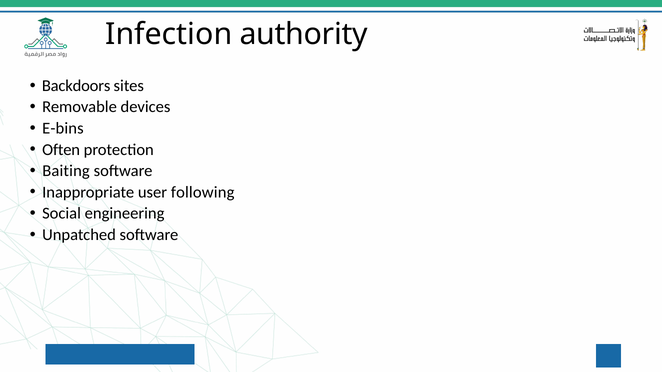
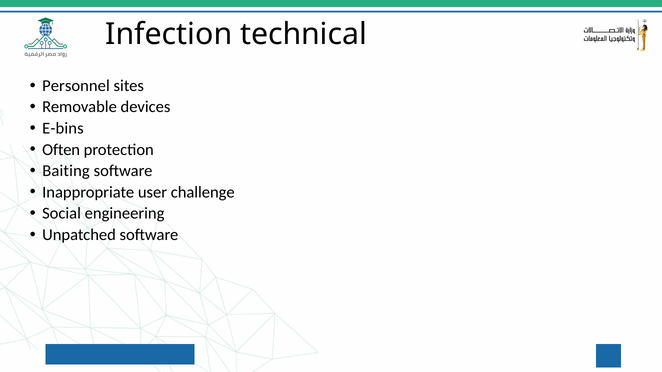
authority: authority -> technical (304, 34)
Backdoors: Backdoors -> Personnel (76, 86)
following: following -> challenge (203, 192)
